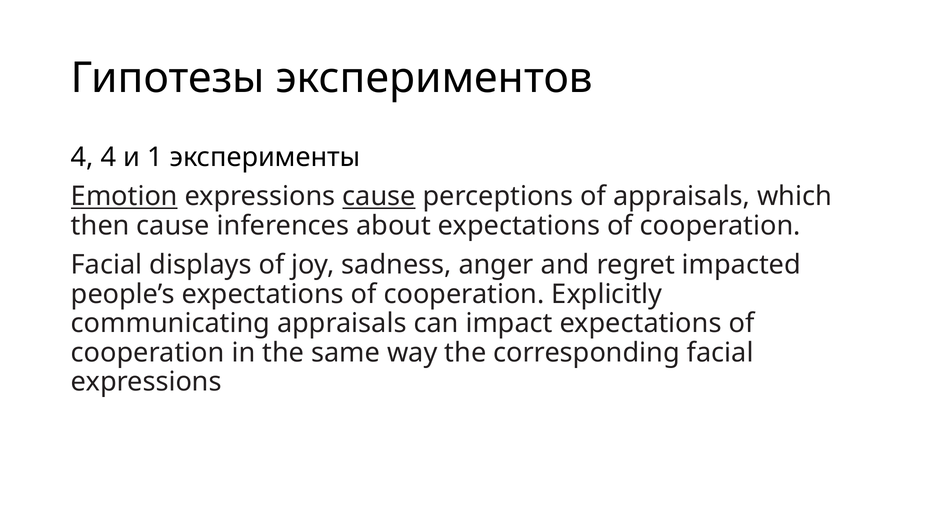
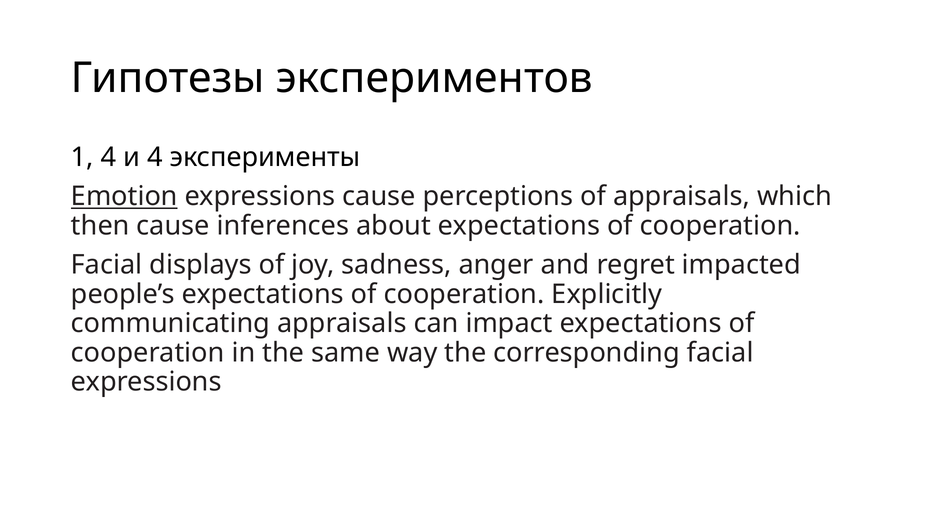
4: 4 -> 1 (82, 157)
и 1: 1 -> 4 (155, 157)
cause underline: present -> none (379, 196)
